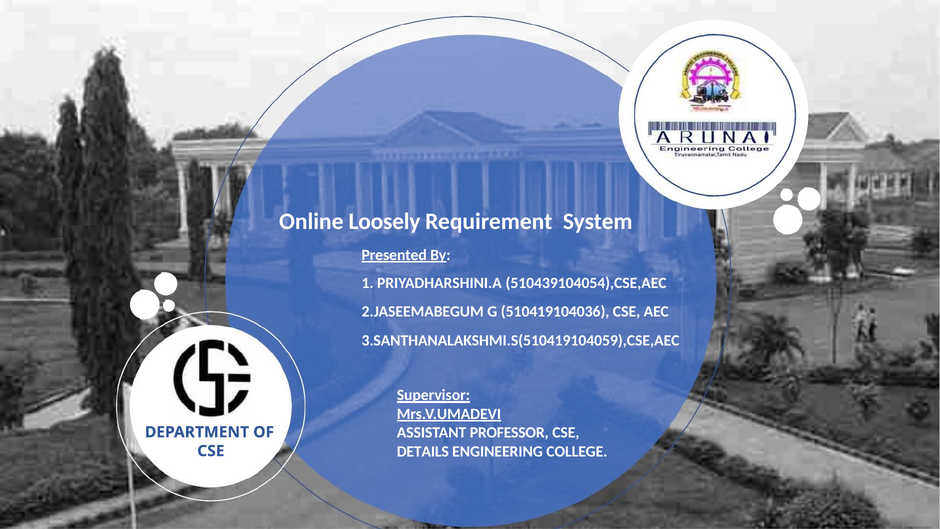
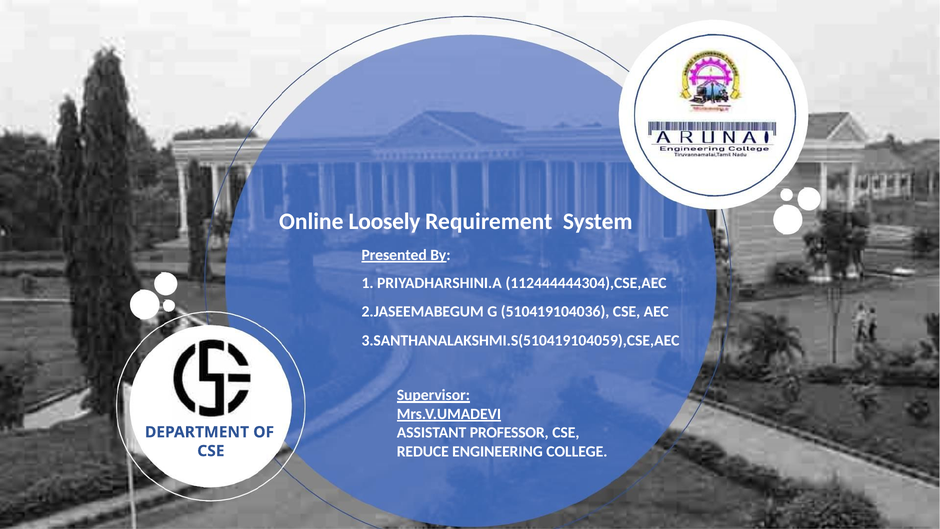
510439104054),CSE,AEC: 510439104054),CSE,AEC -> 112444444304),CSE,AEC (586, 283)
DETAILS: DETAILS -> REDUCE (423, 451)
